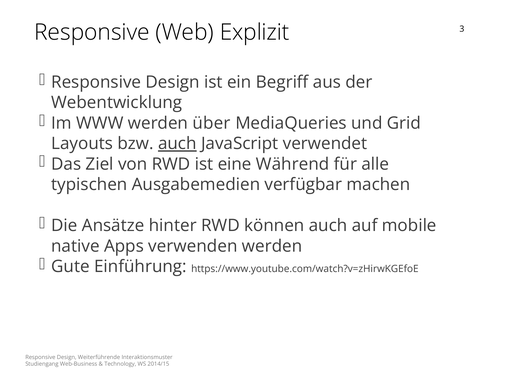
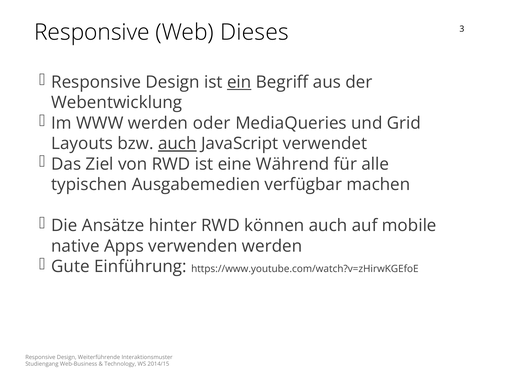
Explizit: Explizit -> Dieses (254, 32)
ein underline: none -> present (239, 82)
über: über -> oder (212, 123)
